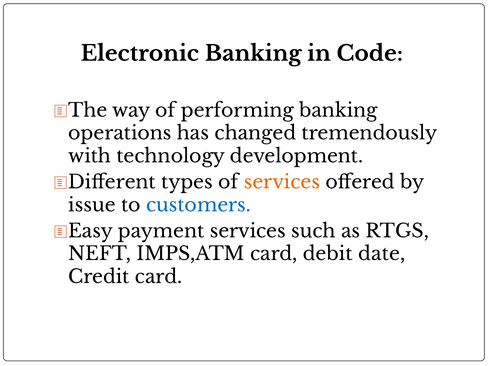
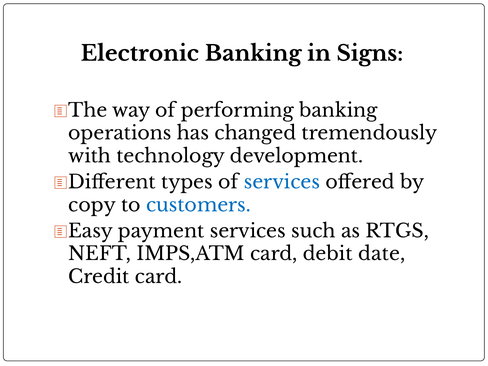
Code: Code -> Signs (370, 54)
services colour: orange -> blue (282, 182)
issue: issue -> copy (92, 205)
